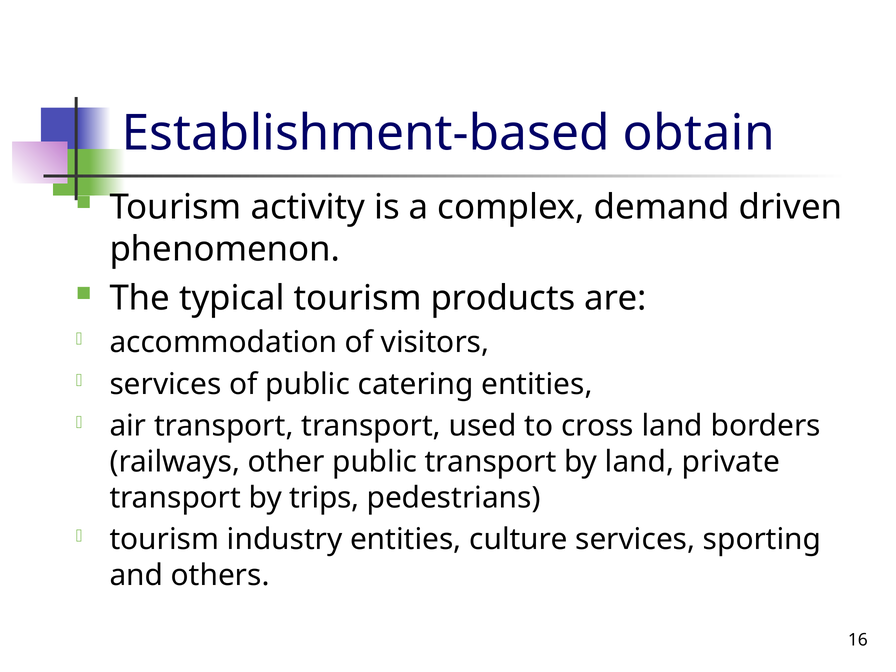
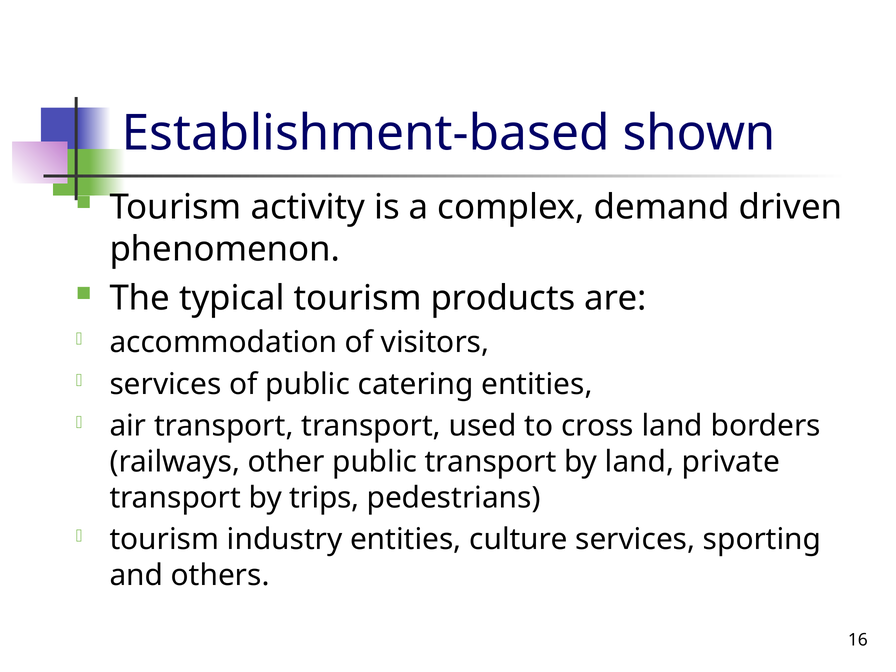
obtain: obtain -> shown (699, 133)
